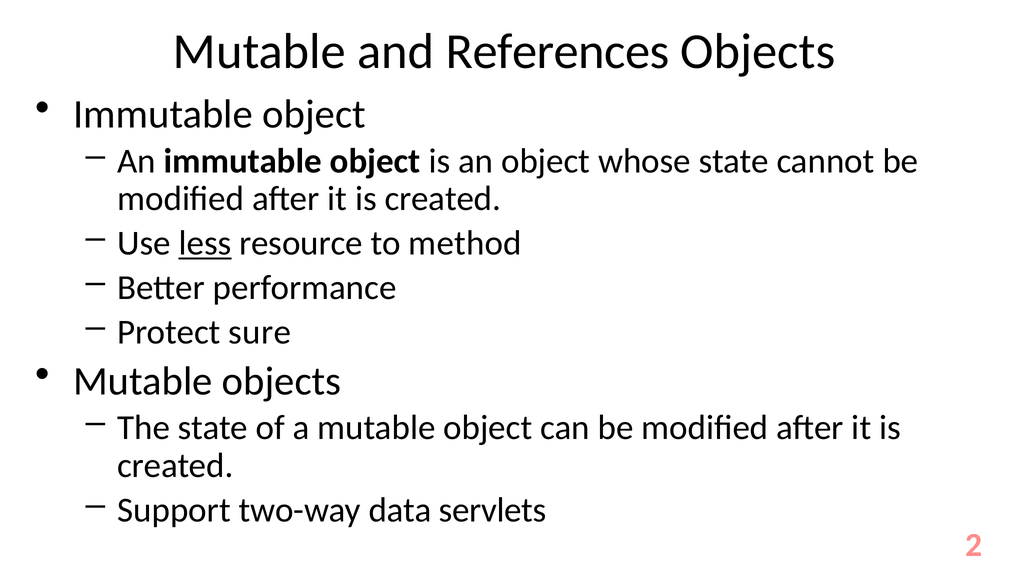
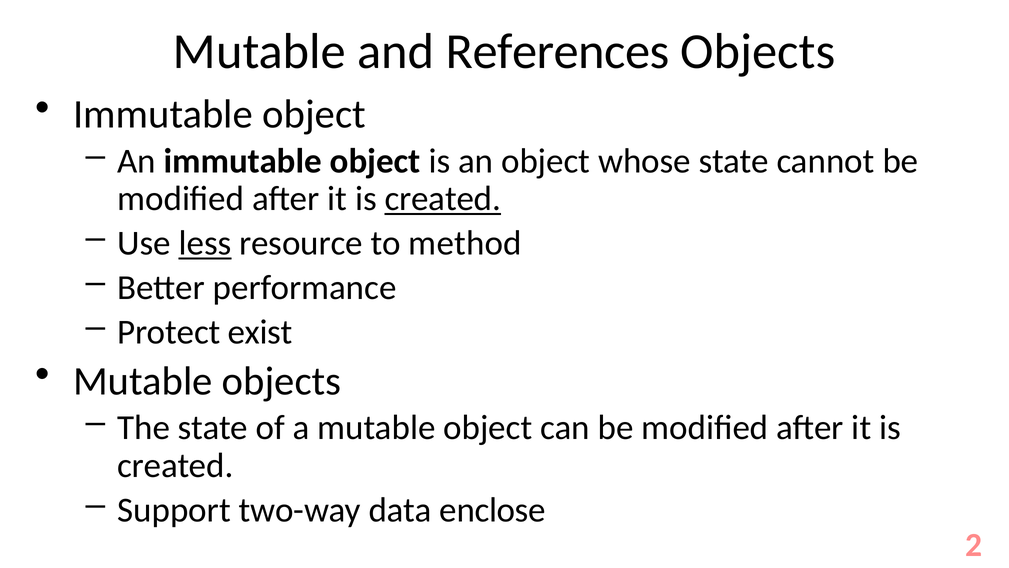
created underline: none -> present (443, 199)
sure: sure -> exist (260, 332)
servlets: servlets -> enclose (493, 510)
